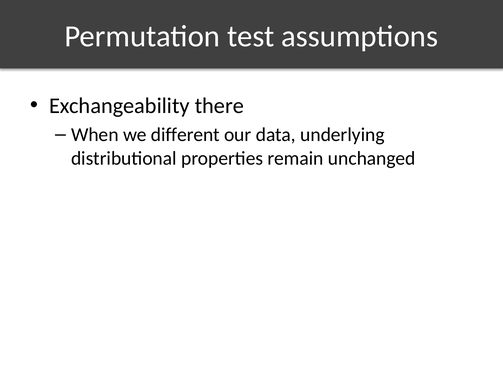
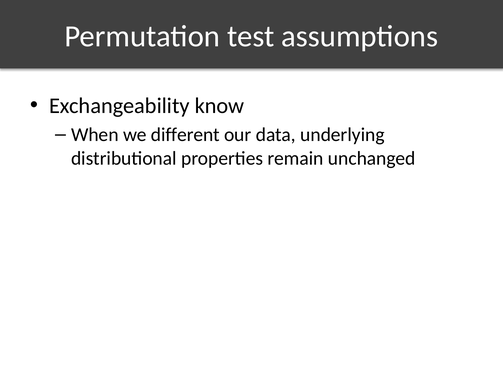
there: there -> know (219, 106)
